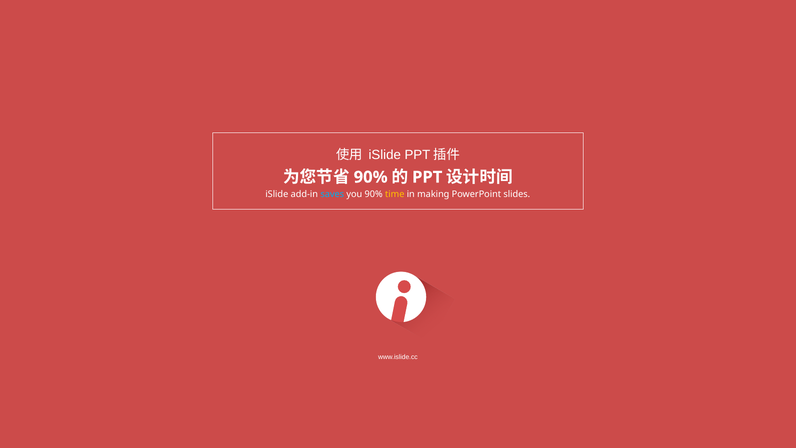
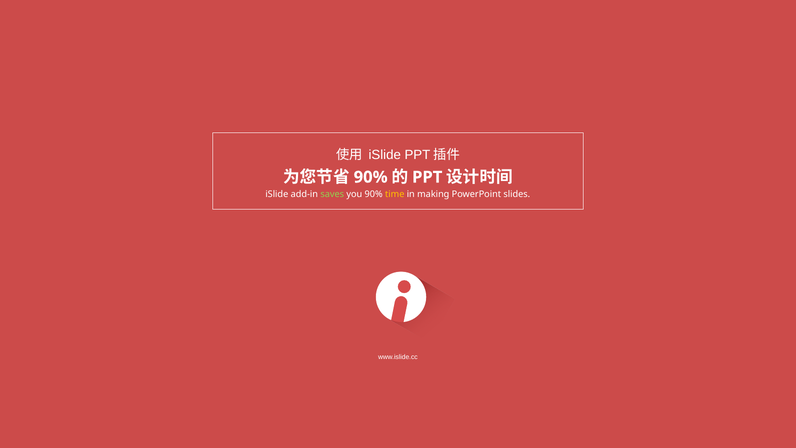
saves colour: light blue -> light green (332, 194)
